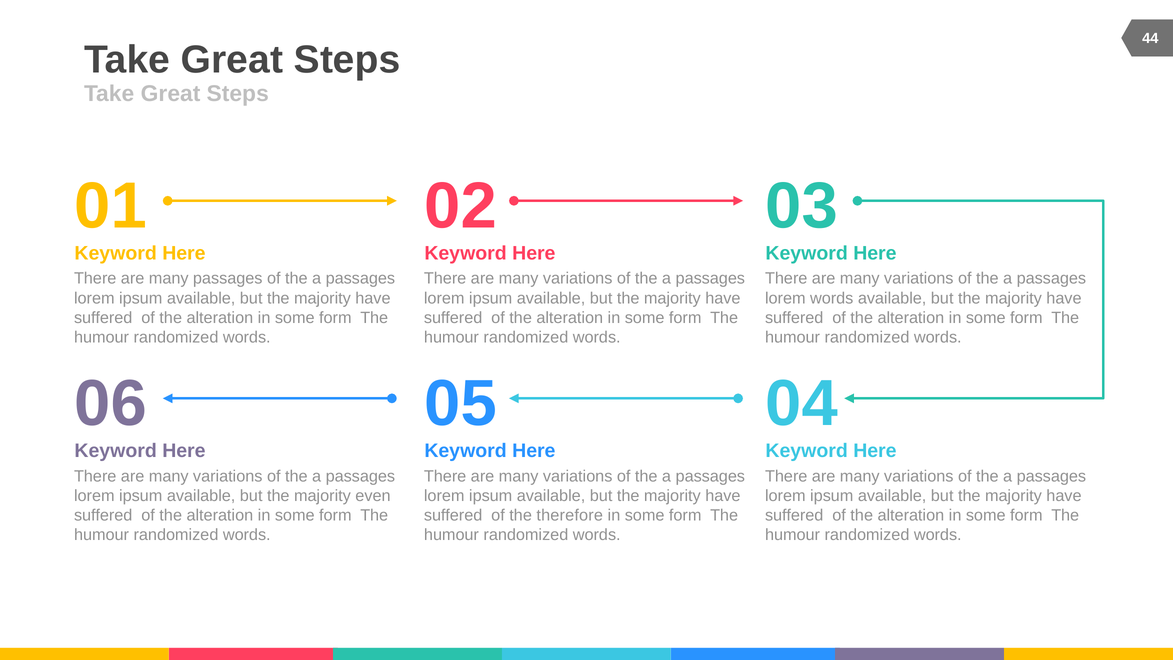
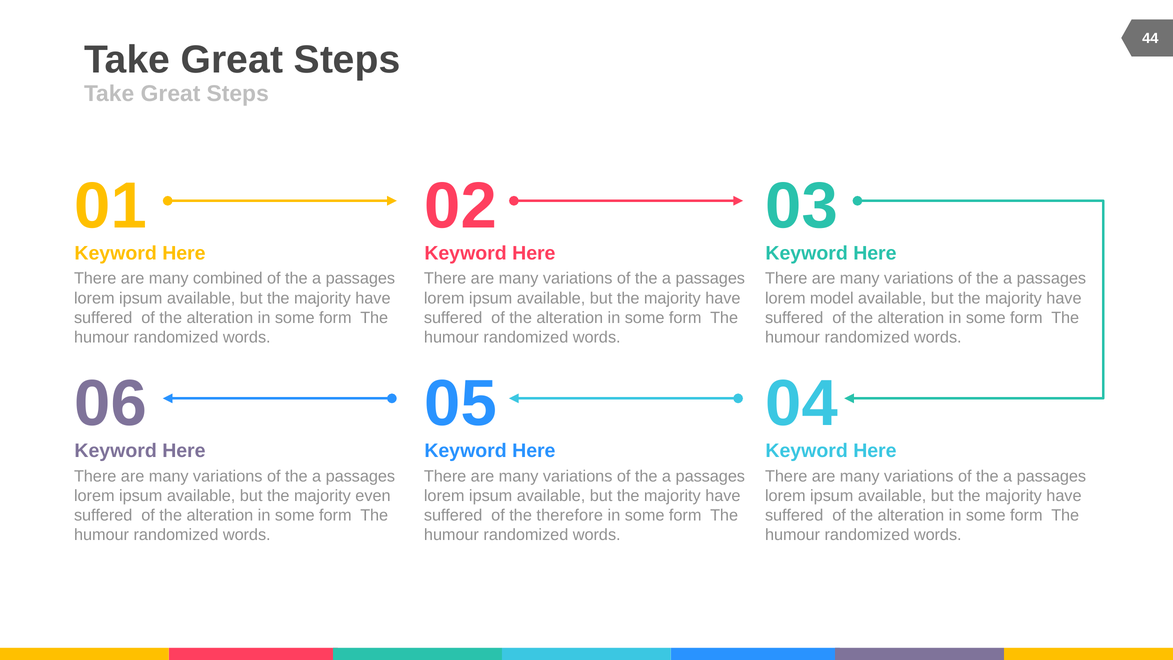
many passages: passages -> combined (228, 278)
lorem words: words -> model (832, 298)
